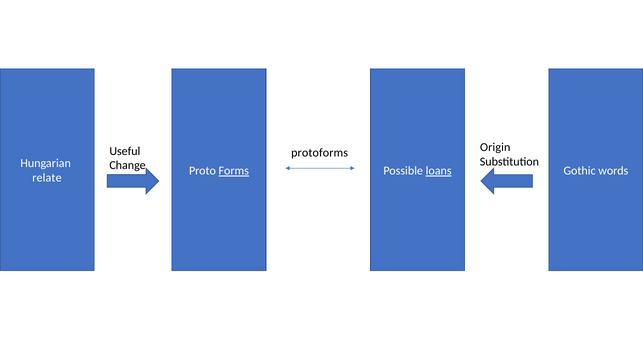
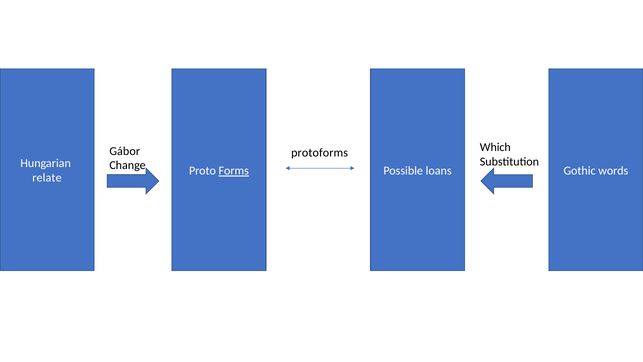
Origin: Origin -> Which (495, 147)
Useful: Useful -> Gábor (125, 151)
loans underline: present -> none (439, 171)
